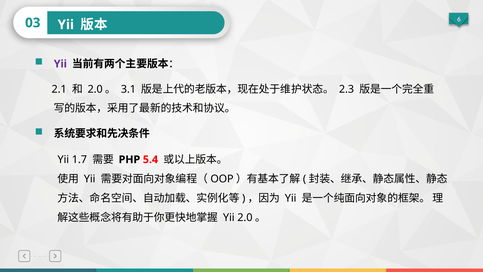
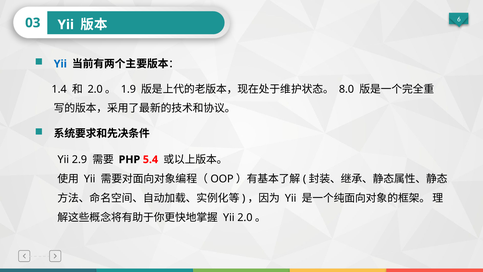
Yii colour: purple -> blue (60, 64)
2.1: 2.1 -> 1.4 (59, 89)
3.1: 3.1 -> 1.9 (128, 89)
2.3: 2.3 -> 8.0 (346, 89)
1.7: 1.7 -> 2.9 (79, 159)
